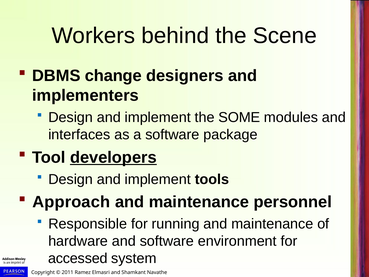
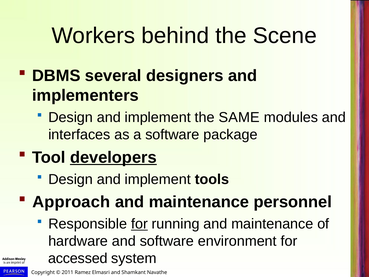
change: change -> several (113, 76)
SOME: SOME -> SAME (239, 117)
for underline: none -> present (139, 224)
